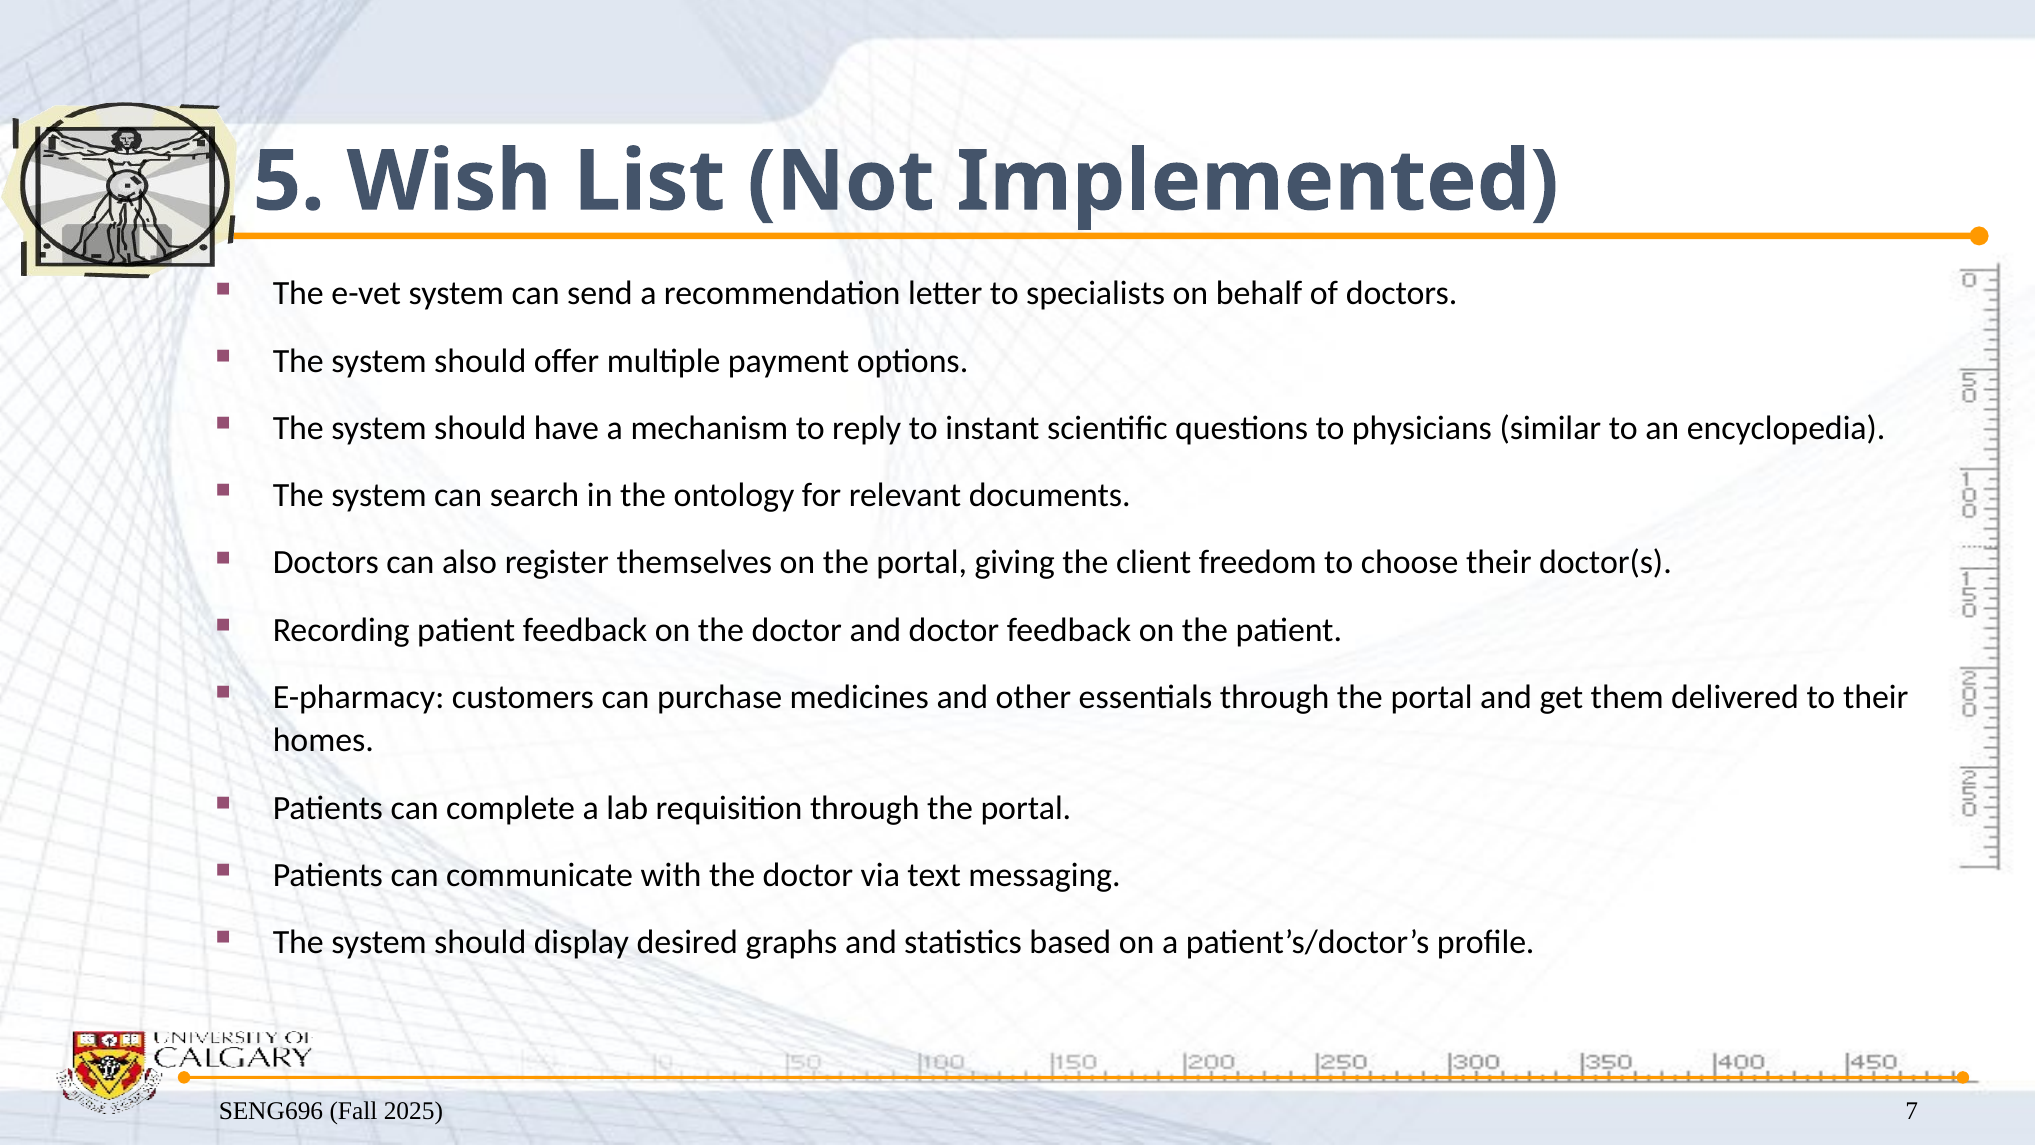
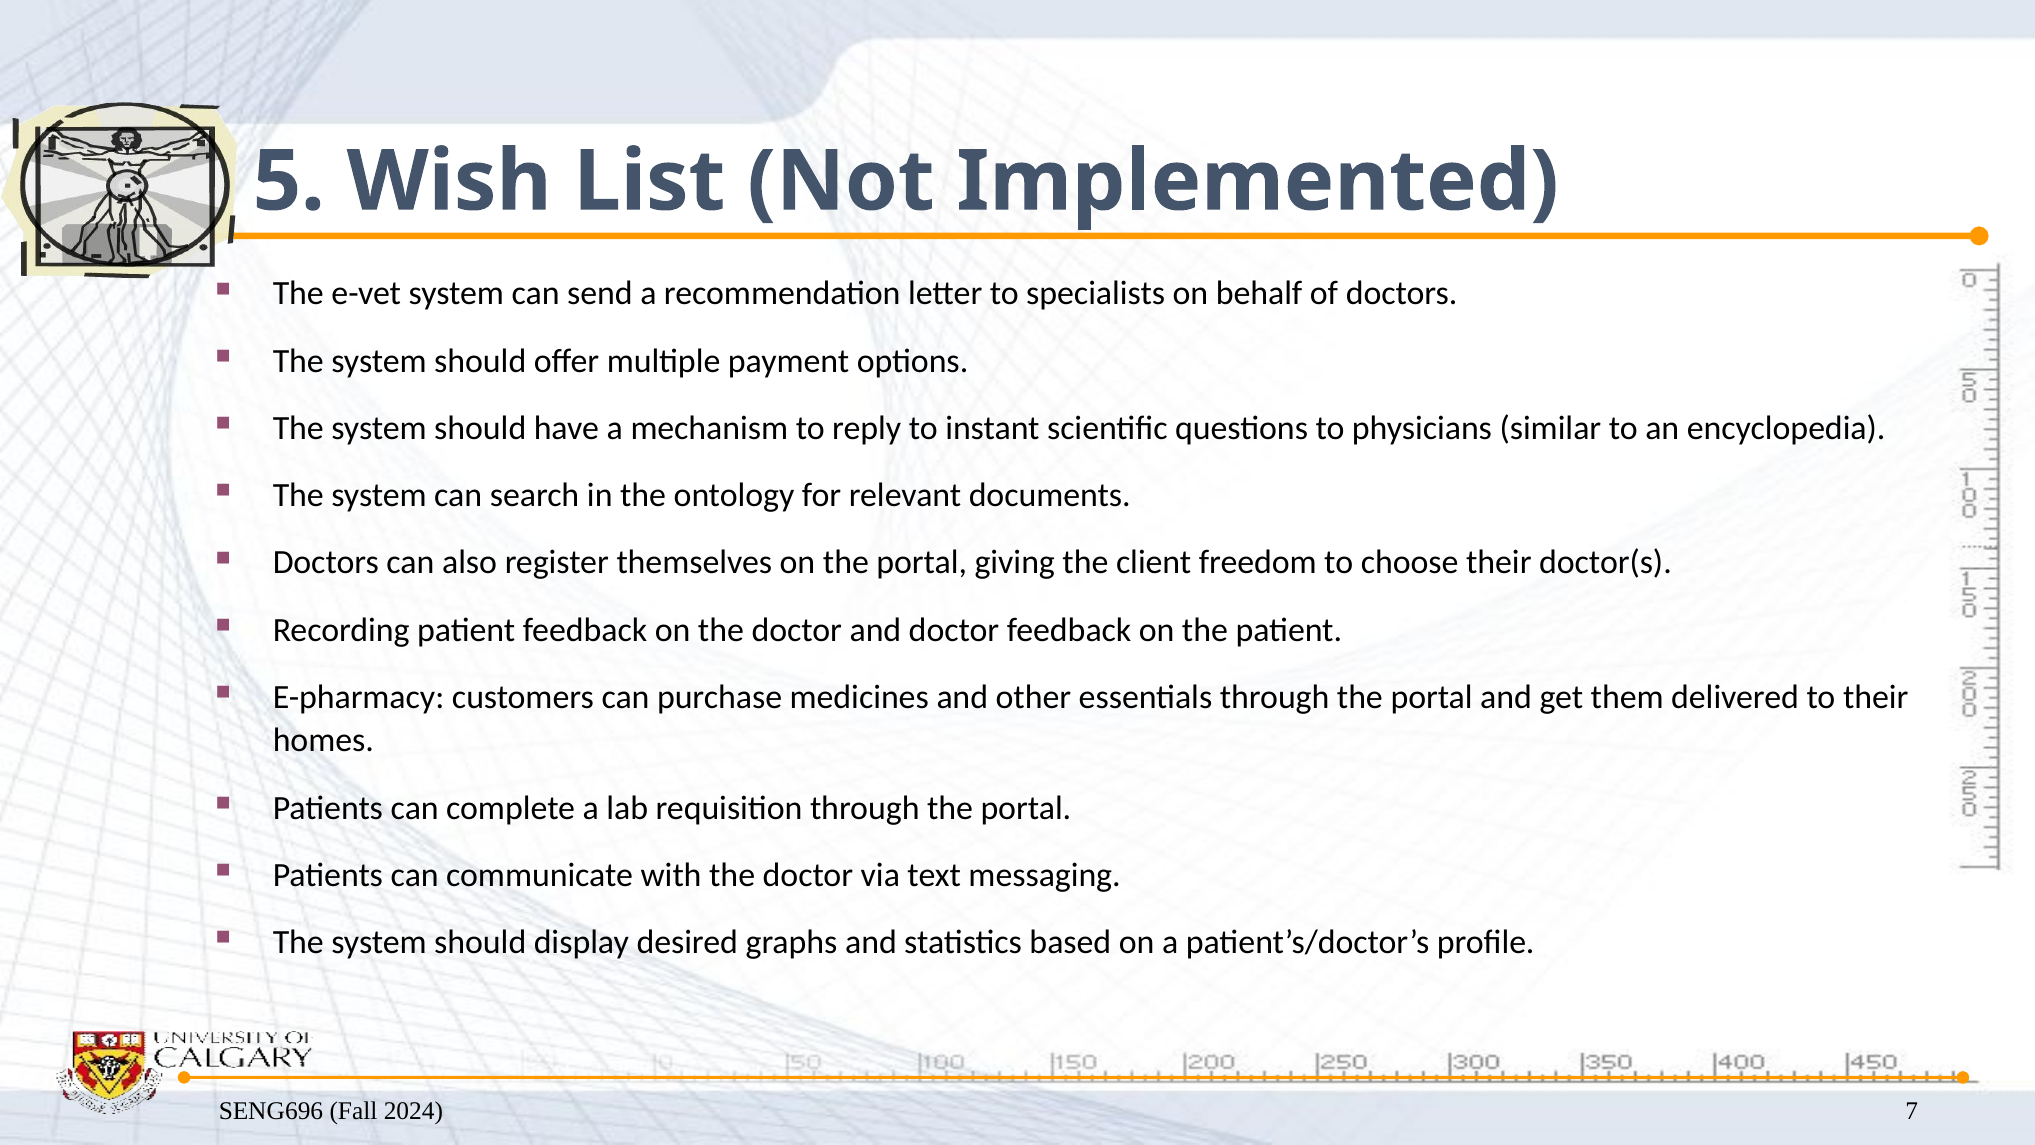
2025: 2025 -> 2024 (413, 1111)
